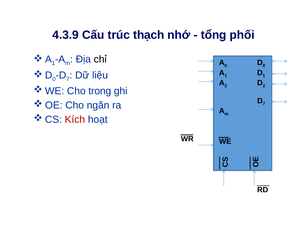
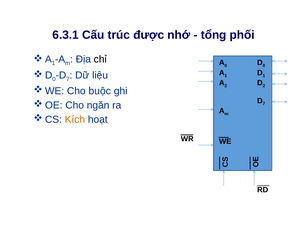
4.3.9: 4.3.9 -> 6.3.1 (66, 35)
thạch: thạch -> được (149, 35)
trong: trong -> buộc (100, 91)
Kích colour: red -> orange (75, 119)
